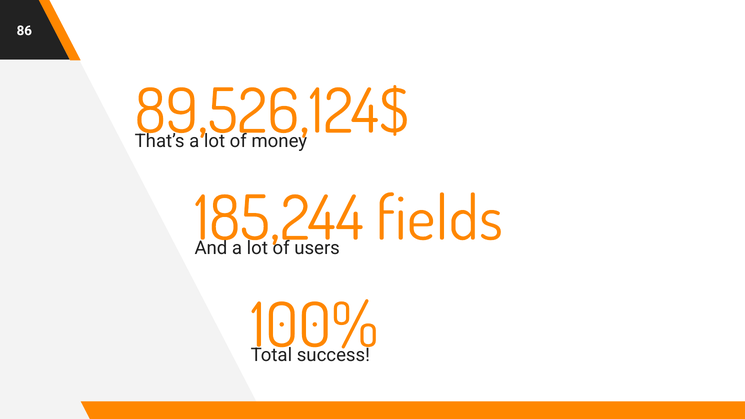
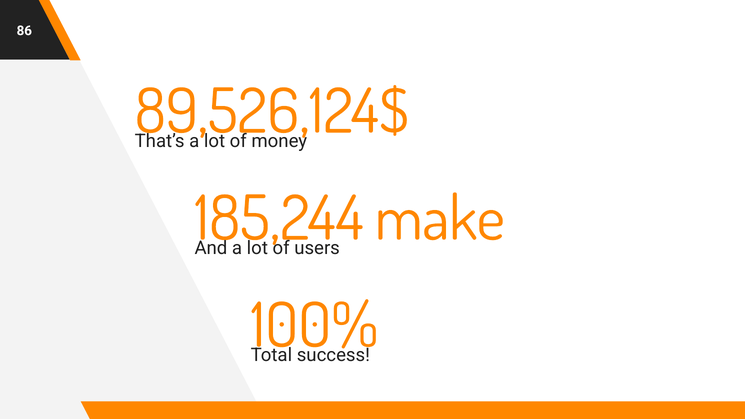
fields: fields -> make (440, 219)
